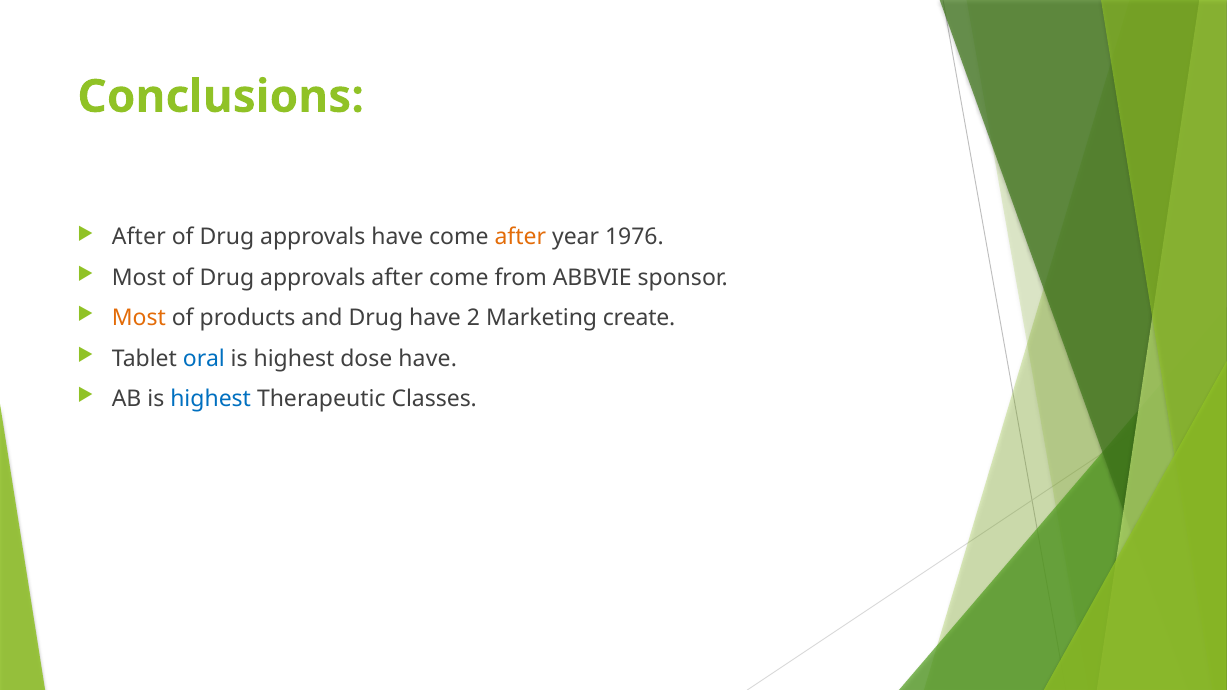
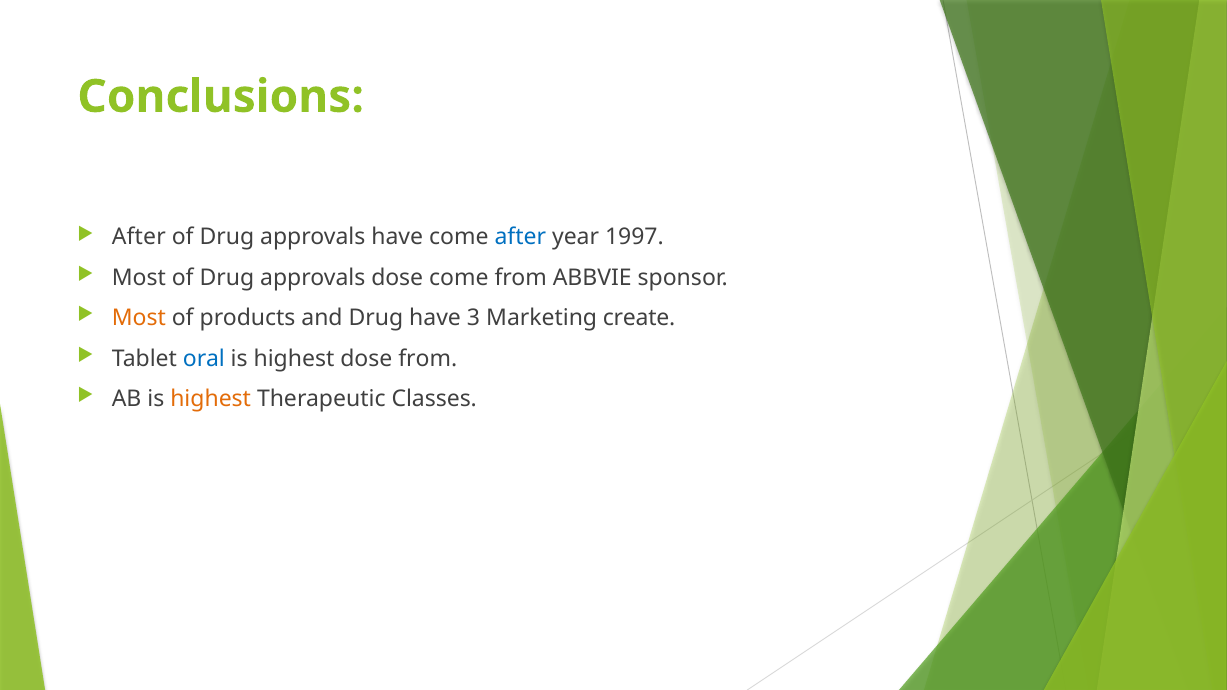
after colour: orange -> blue (520, 237)
1976: 1976 -> 1997 (634, 237)
approvals after: after -> dose (397, 278)
2: 2 -> 3 (474, 318)
dose have: have -> from (428, 359)
highest colour: blue -> orange (211, 399)
